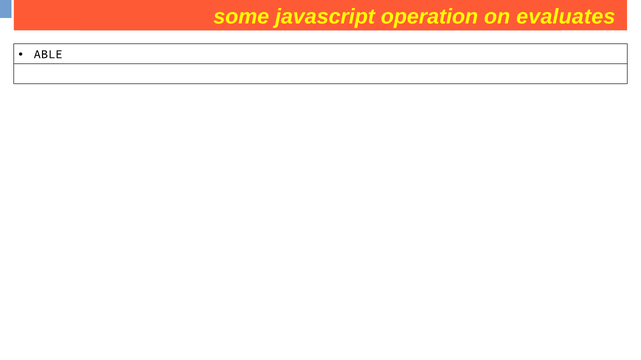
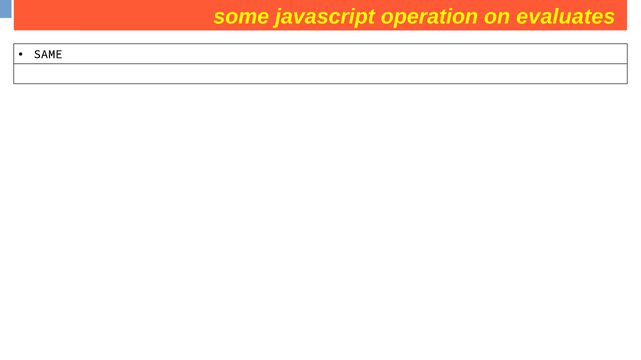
ABLE: ABLE -> SAME (48, 54)
